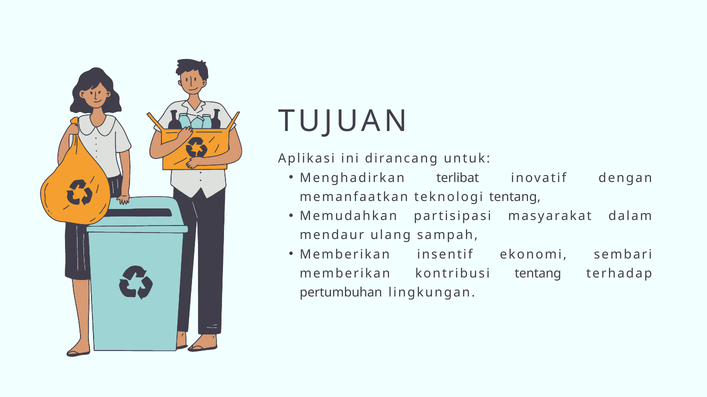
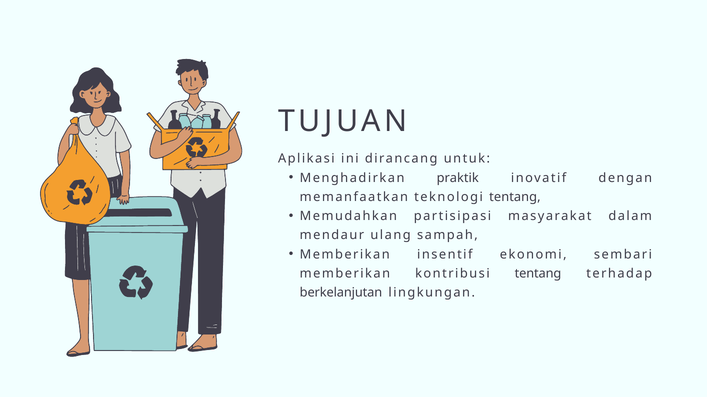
terlibat: terlibat -> praktik (458, 178)
pertumbuhan: pertumbuhan -> berkelanjutan (341, 293)
